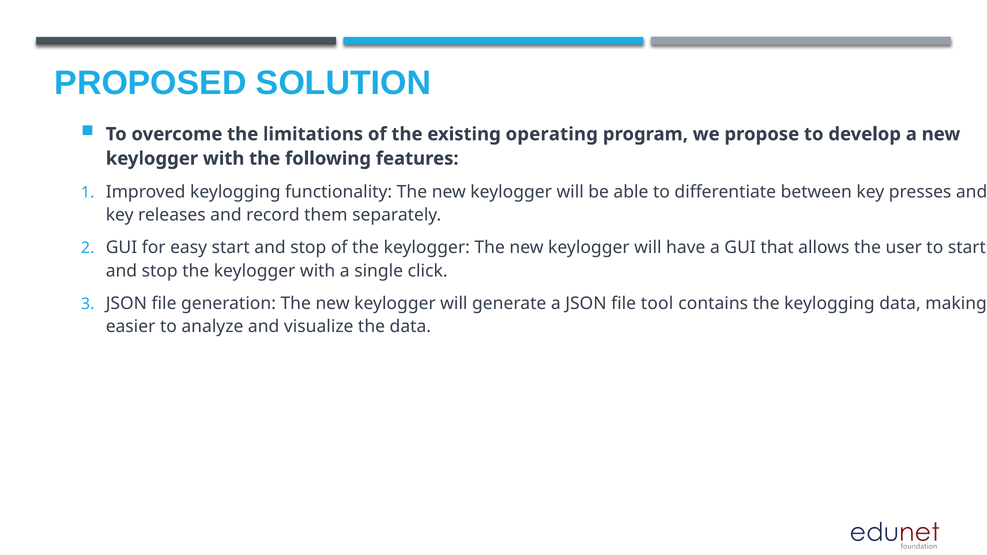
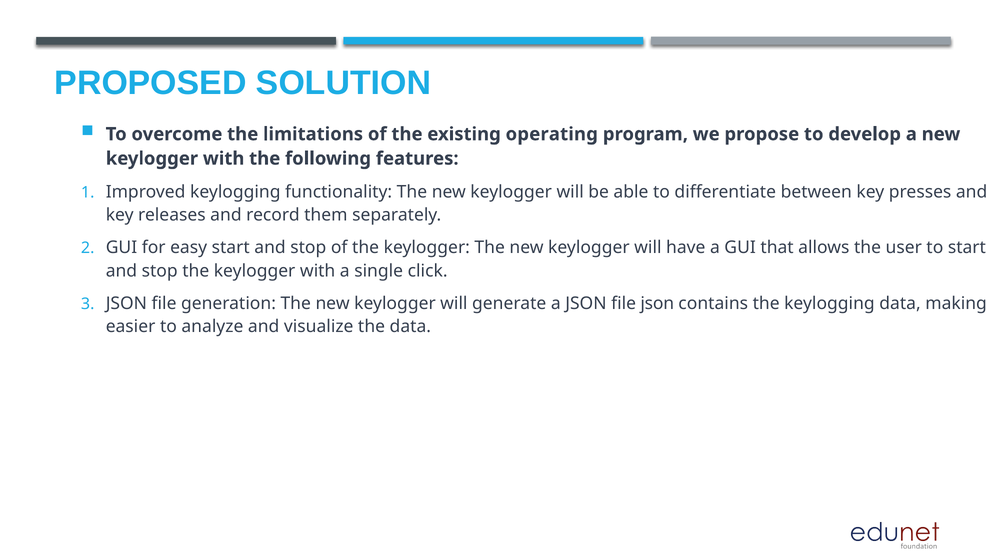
file tool: tool -> json (657, 304)
